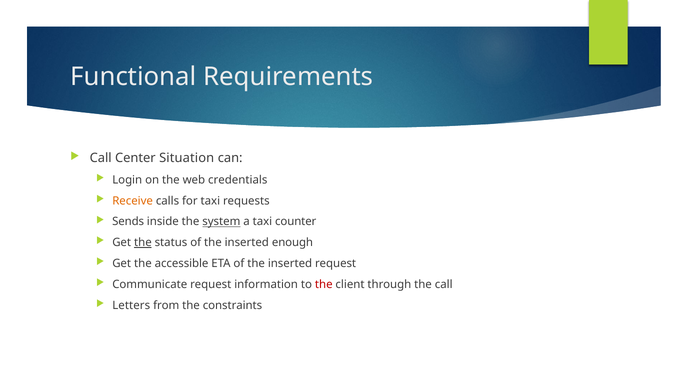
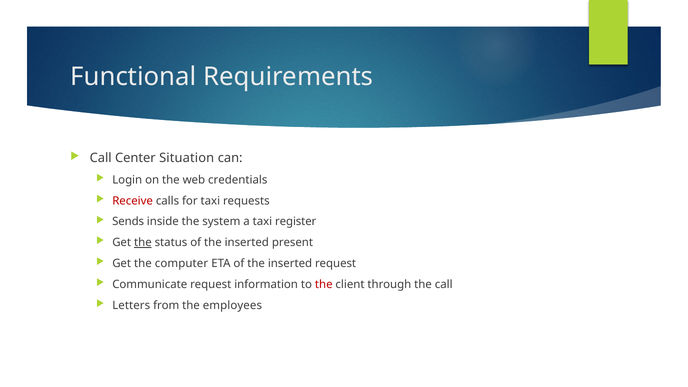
Receive colour: orange -> red (133, 201)
system underline: present -> none (221, 222)
counter: counter -> register (296, 222)
enough: enough -> present (292, 243)
accessible: accessible -> computer (181, 264)
constraints: constraints -> employees (232, 305)
